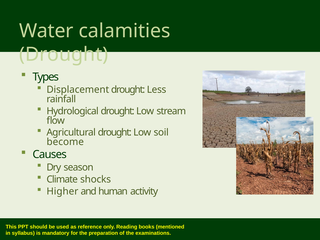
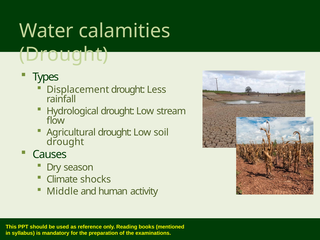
become: become -> drought (65, 142)
Higher: Higher -> Middle (62, 191)
